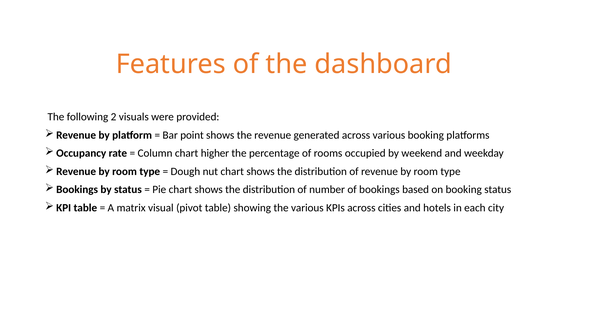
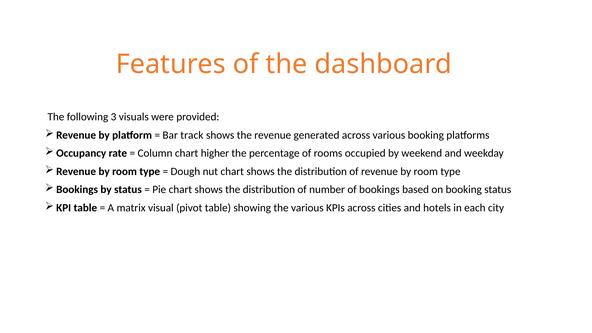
2: 2 -> 3 (114, 117)
point: point -> track (192, 135)
